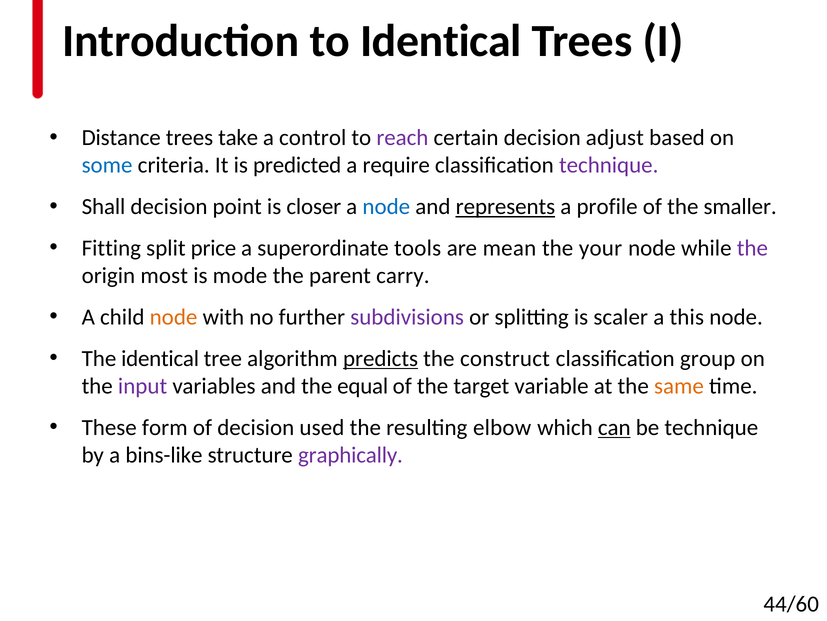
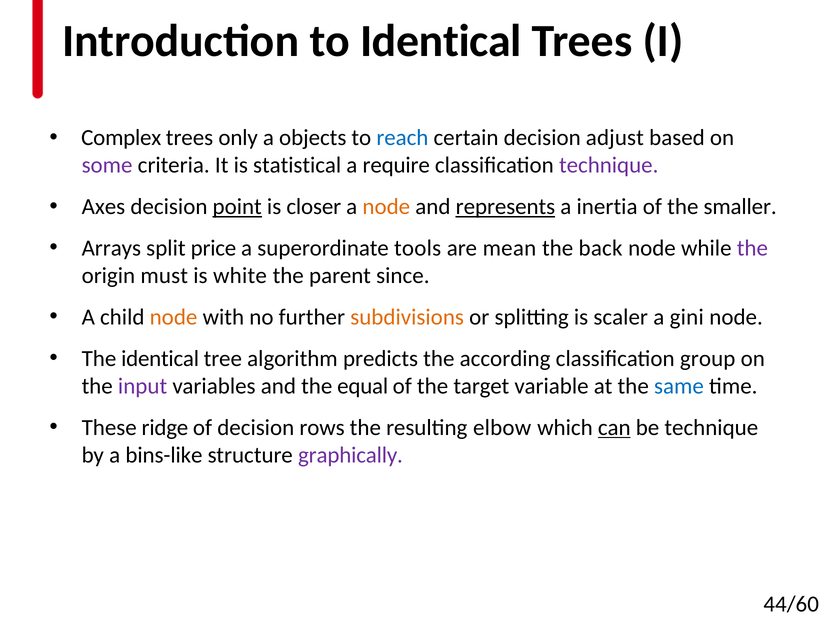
Distance: Distance -> Complex (121, 138)
take: take -> only (238, 138)
control: control -> objects (313, 138)
reach colour: purple -> blue (402, 138)
some colour: blue -> purple (107, 165)
predicted: predicted -> statistical (297, 165)
Shall: Shall -> Axes (103, 207)
point underline: none -> present (237, 207)
node colour: blue -> orange (386, 207)
profile: profile -> inertia (607, 207)
Fitting: Fitting -> Arrays (111, 248)
your: your -> back (601, 248)
most: most -> must (164, 275)
mode: mode -> white (240, 275)
carry: carry -> since (403, 275)
subdivisions colour: purple -> orange (407, 317)
this: this -> gini (687, 317)
predicts underline: present -> none (381, 358)
construct: construct -> according (505, 358)
same colour: orange -> blue (679, 386)
form: form -> ridge (165, 427)
used: used -> rows (322, 427)
